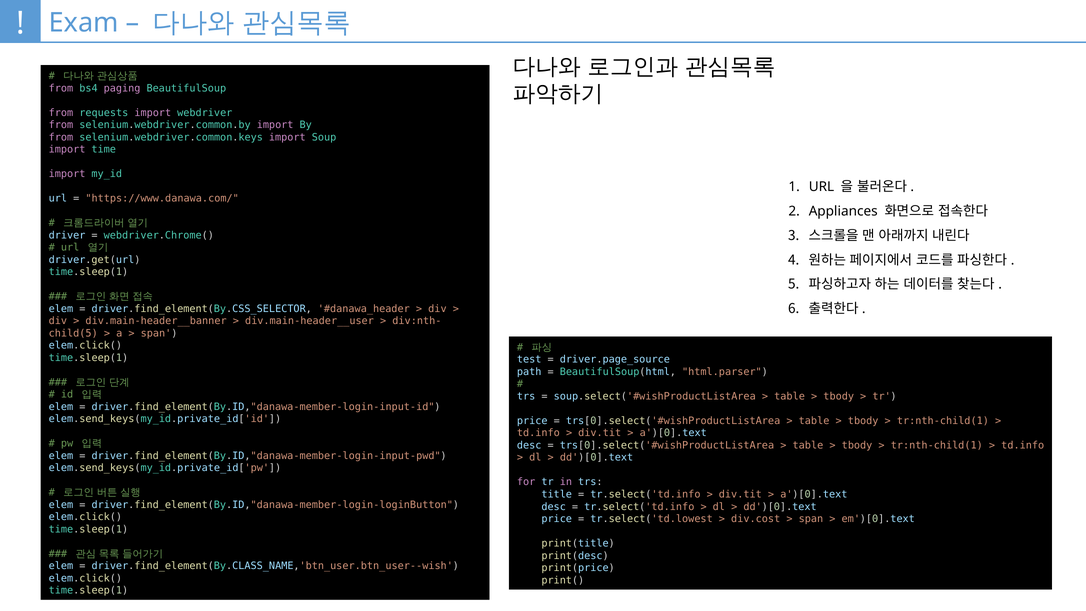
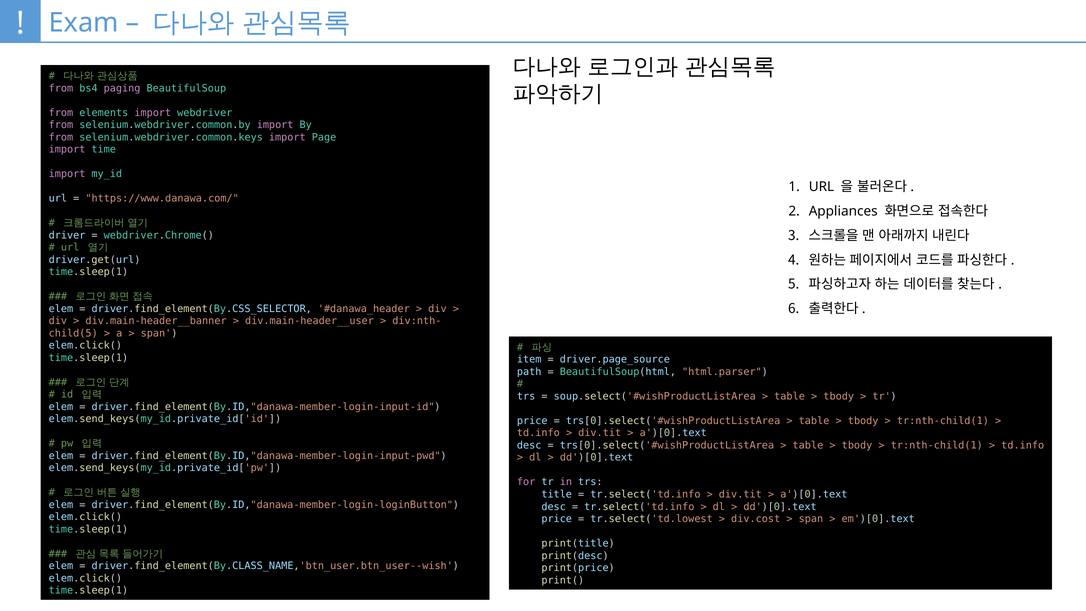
requests: requests -> elements (104, 113)
Soup: Soup -> Page (324, 137)
test: test -> item (529, 360)
